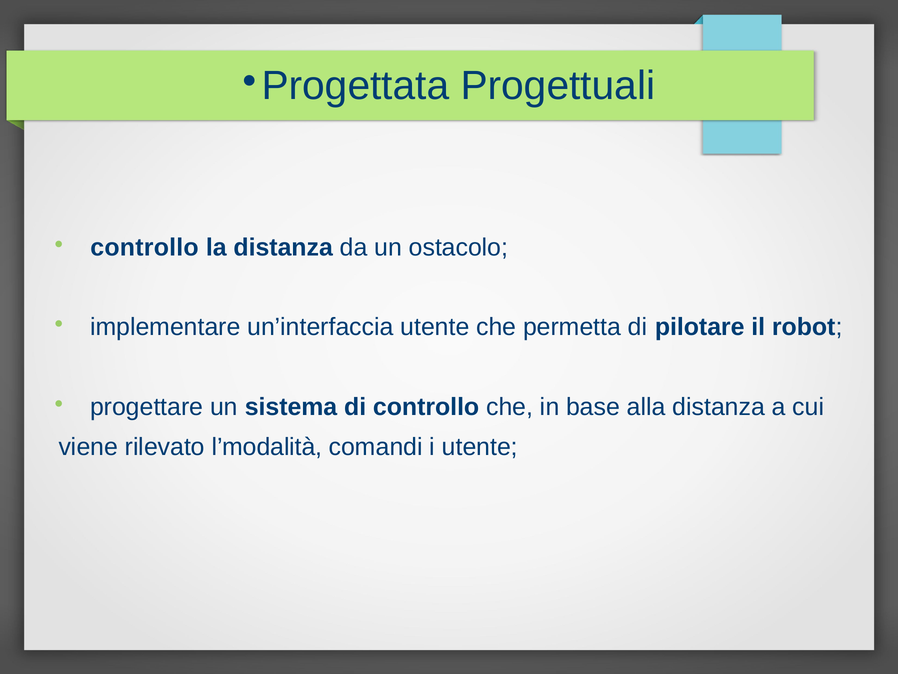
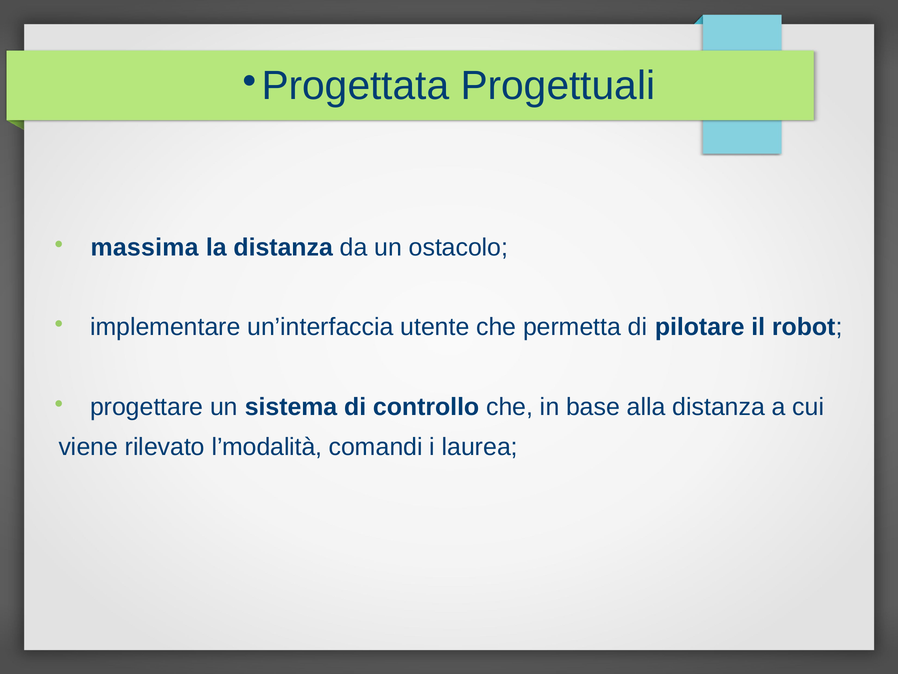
controllo: controllo -> massima (145, 247)
i utente: utente -> laurea (480, 447)
